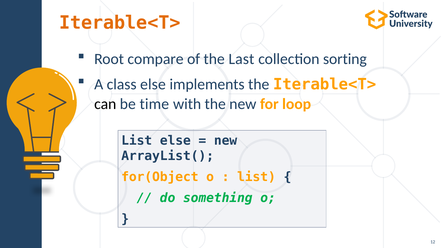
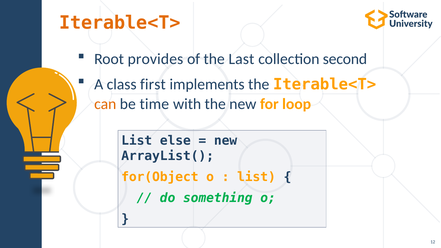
compare: compare -> provides (155, 59)
sorting: sorting -> second (345, 59)
class else: else -> first (153, 84)
can colour: black -> orange (105, 104)
